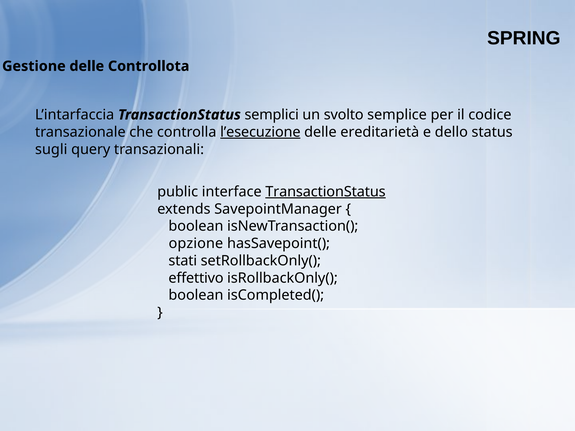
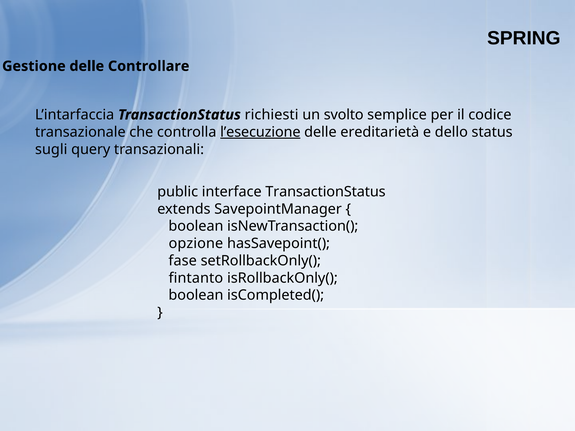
Controllota: Controllota -> Controllare (149, 66)
semplici: semplici -> richiesti (272, 115)
TransactionStatus underline: present -> none (326, 192)
stati: stati -> fase (183, 261)
effettivo: effettivo -> fintanto (196, 278)
